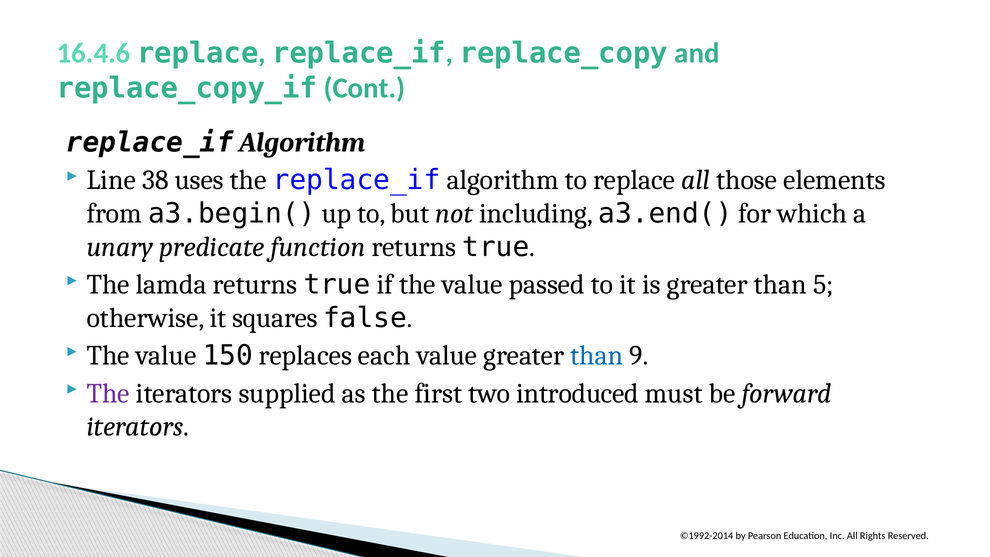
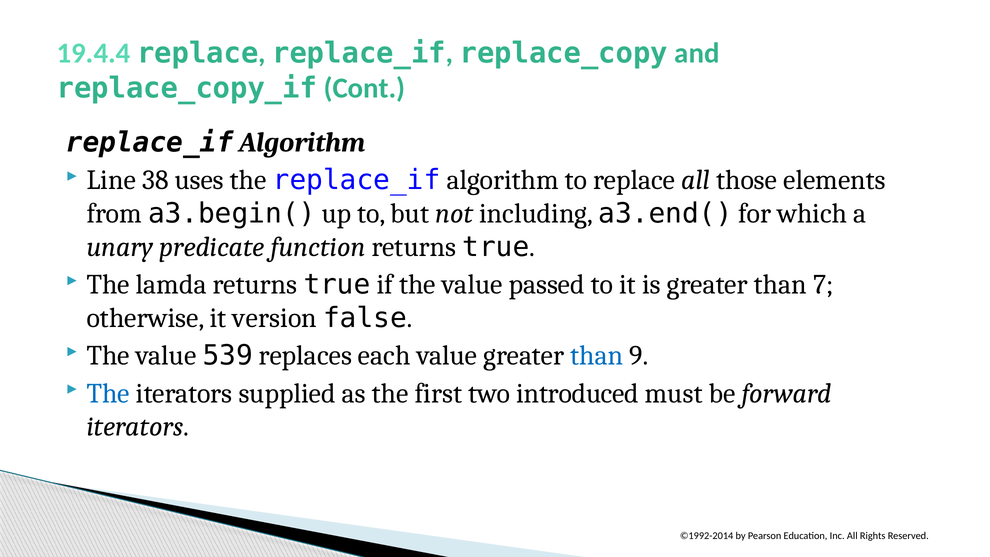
16.4.6: 16.4.6 -> 19.4.4 (94, 53)
5: 5 -> 7 (823, 285)
squares: squares -> version (275, 318)
150: 150 -> 539 (228, 356)
The colour: purple -> blue (108, 393)
